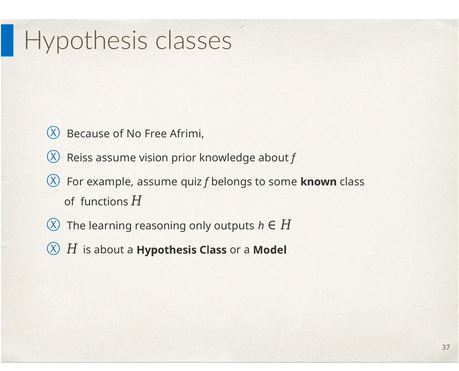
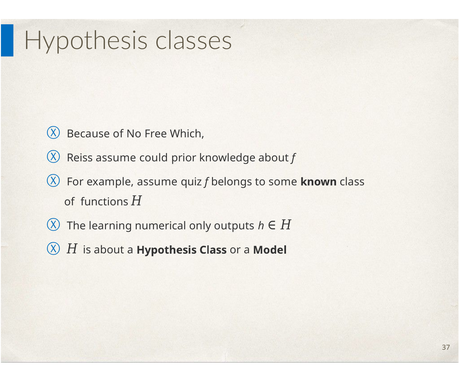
Afrimi: Afrimi -> Which (187, 134)
vision: vision -> could (154, 158)
reasoning: reasoning -> numerical (161, 226)
